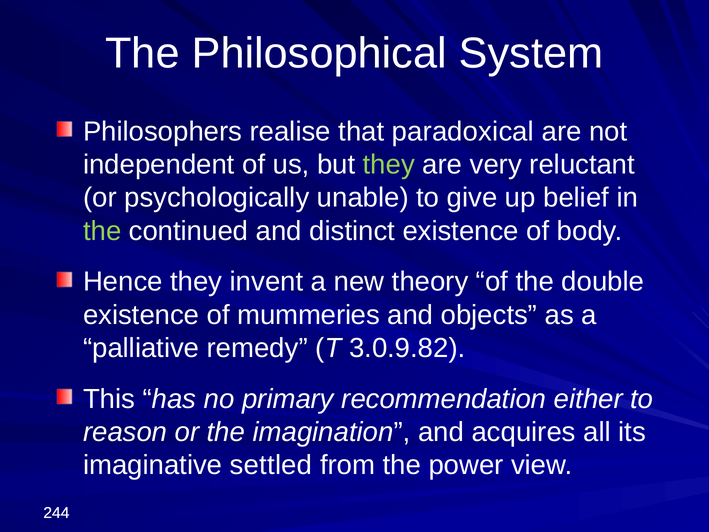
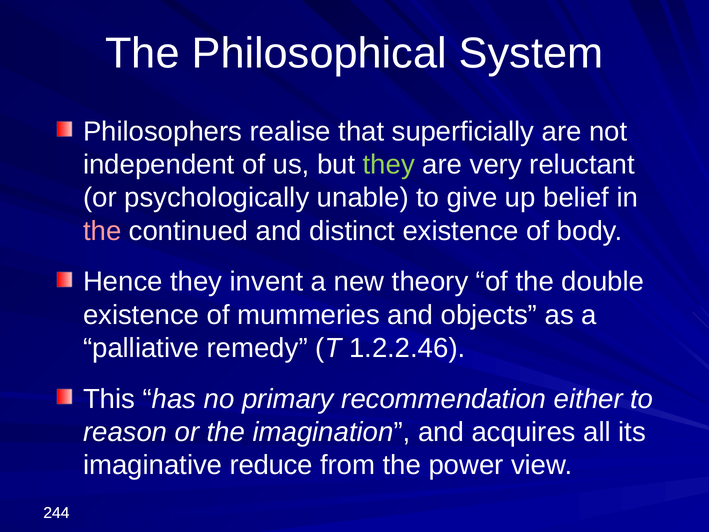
paradoxical: paradoxical -> superficially (463, 132)
the colour: light green -> pink (102, 231)
3.0.9.82: 3.0.9.82 -> 1.2.2.46 (407, 348)
settled: settled -> reduce (271, 465)
